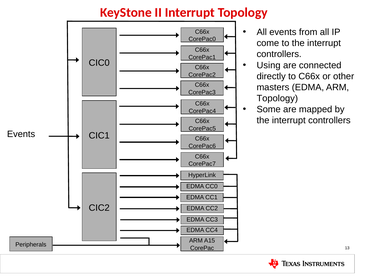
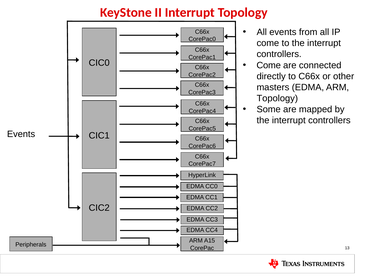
Using: Using -> Come (269, 65)
